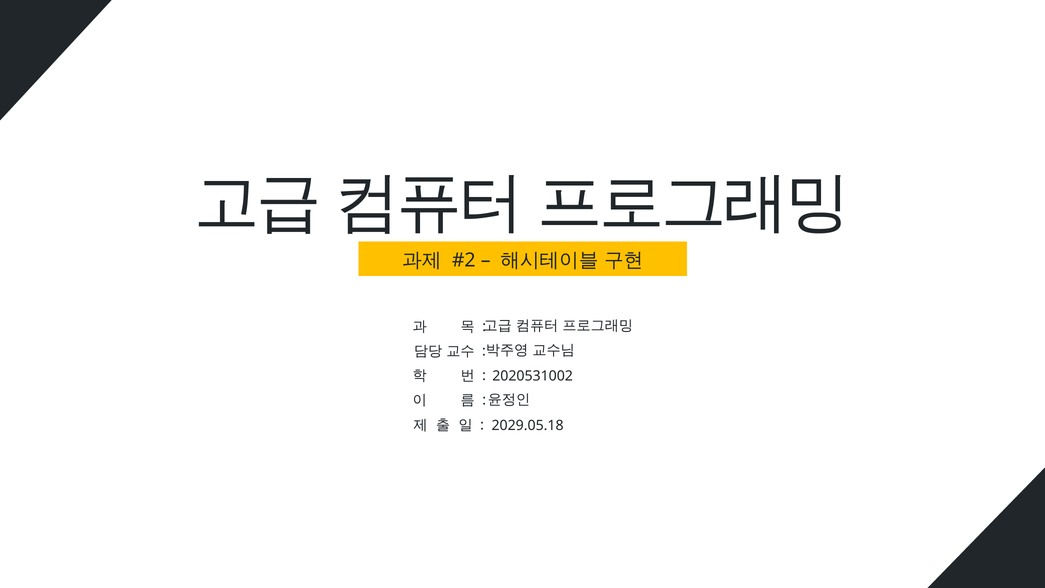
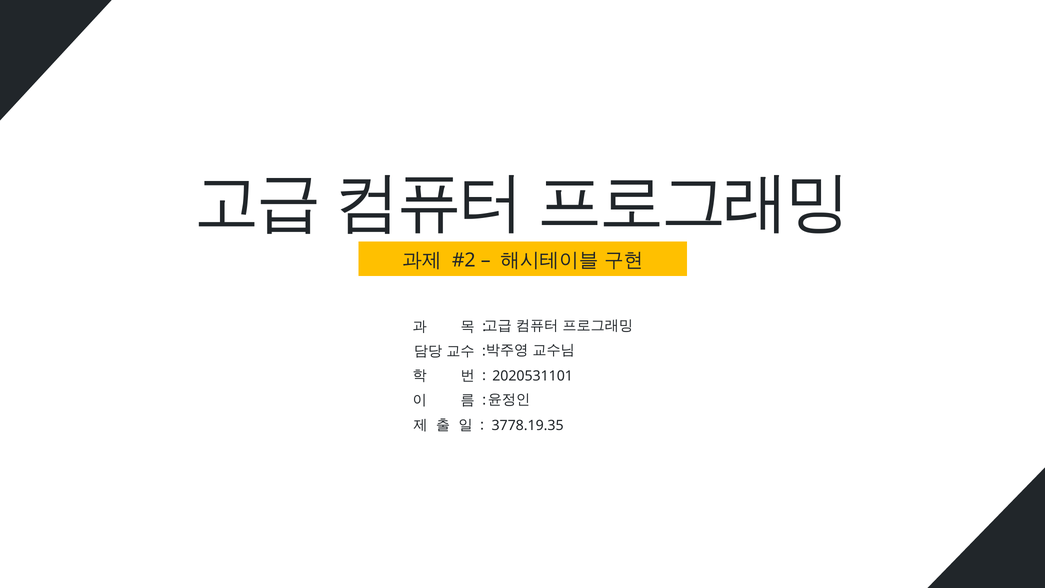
2020531002: 2020531002 -> 2020531101 (533, 376)
2029.05.18: 2029.05.18 -> 3778.19.35 (528, 426)
